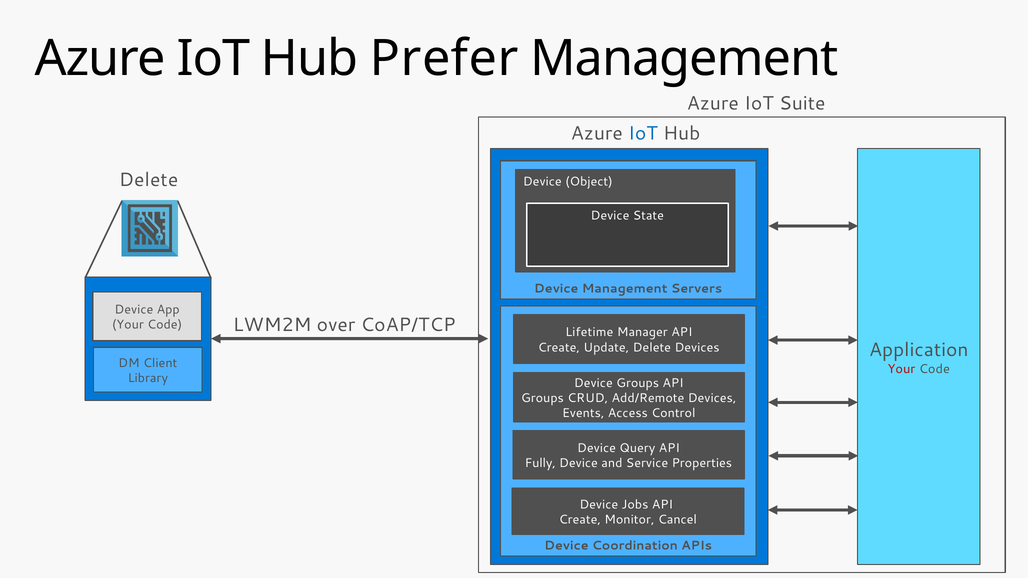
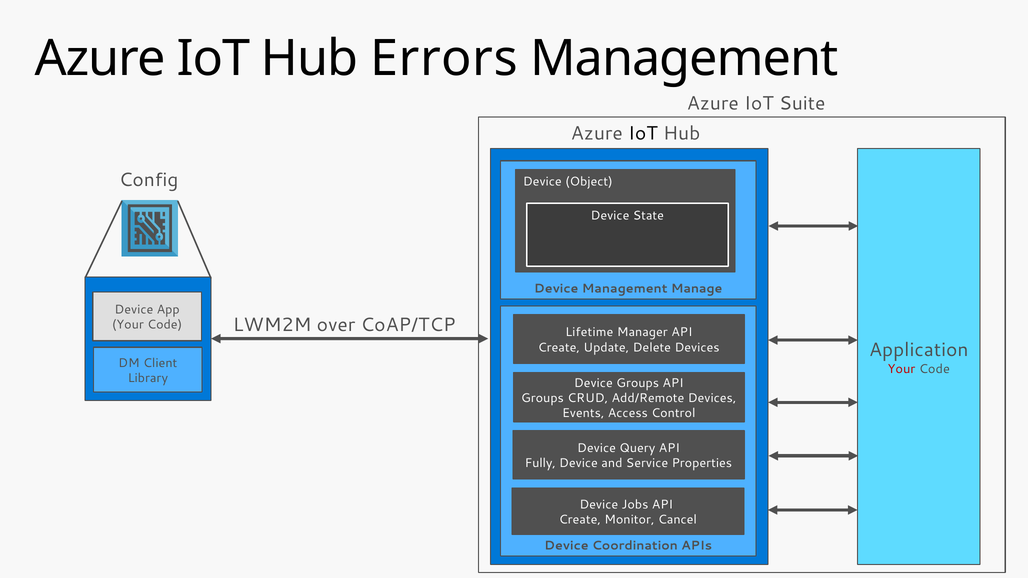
Prefer: Prefer -> Errors (444, 59)
IoT colour: blue -> black (643, 134)
Delete: Delete -> Config (149, 180)
Servers: Servers -> Manage (697, 289)
